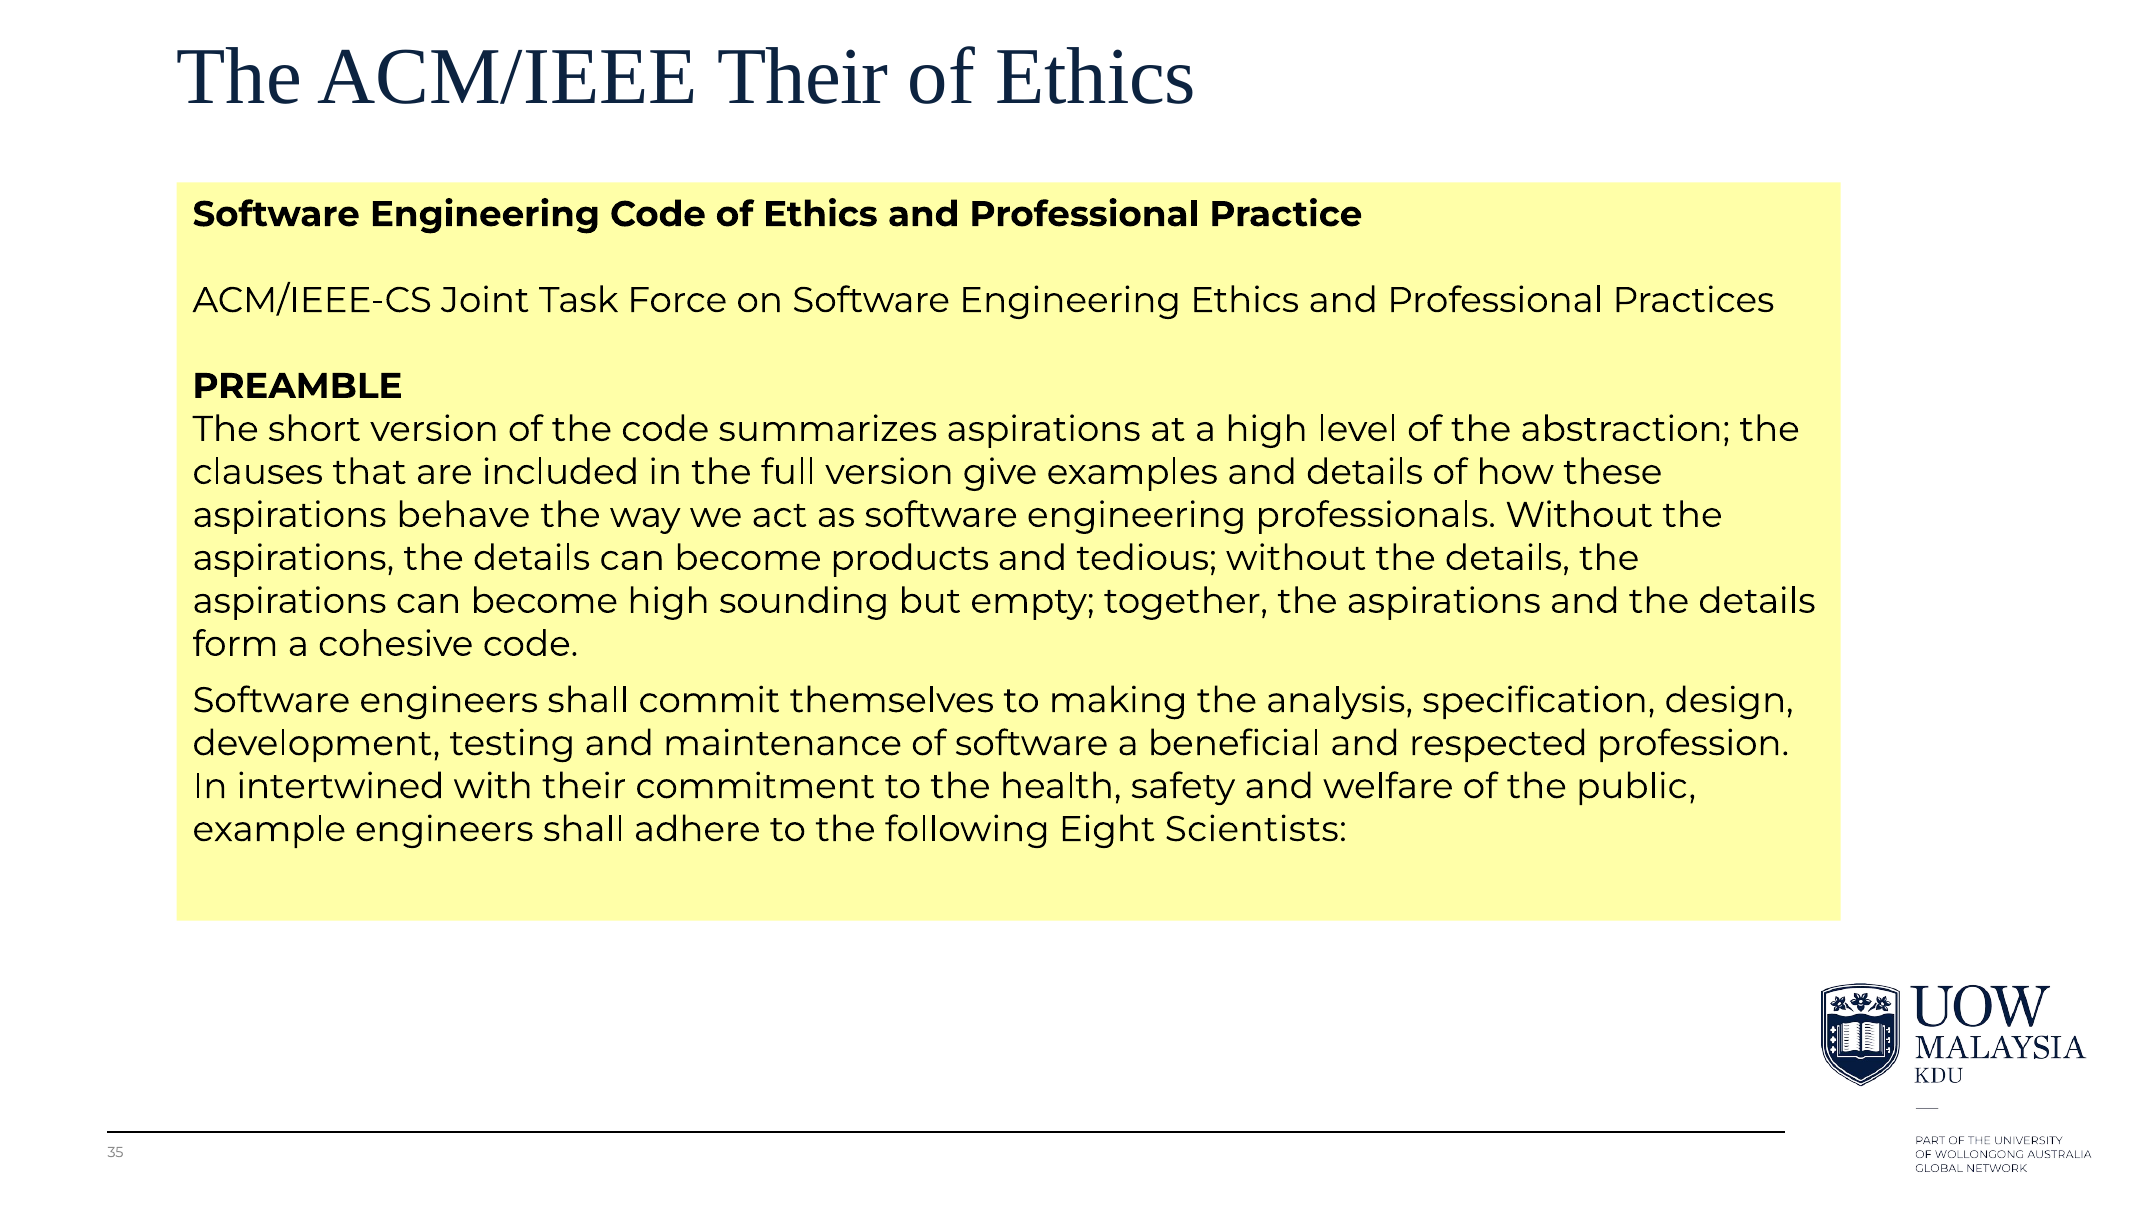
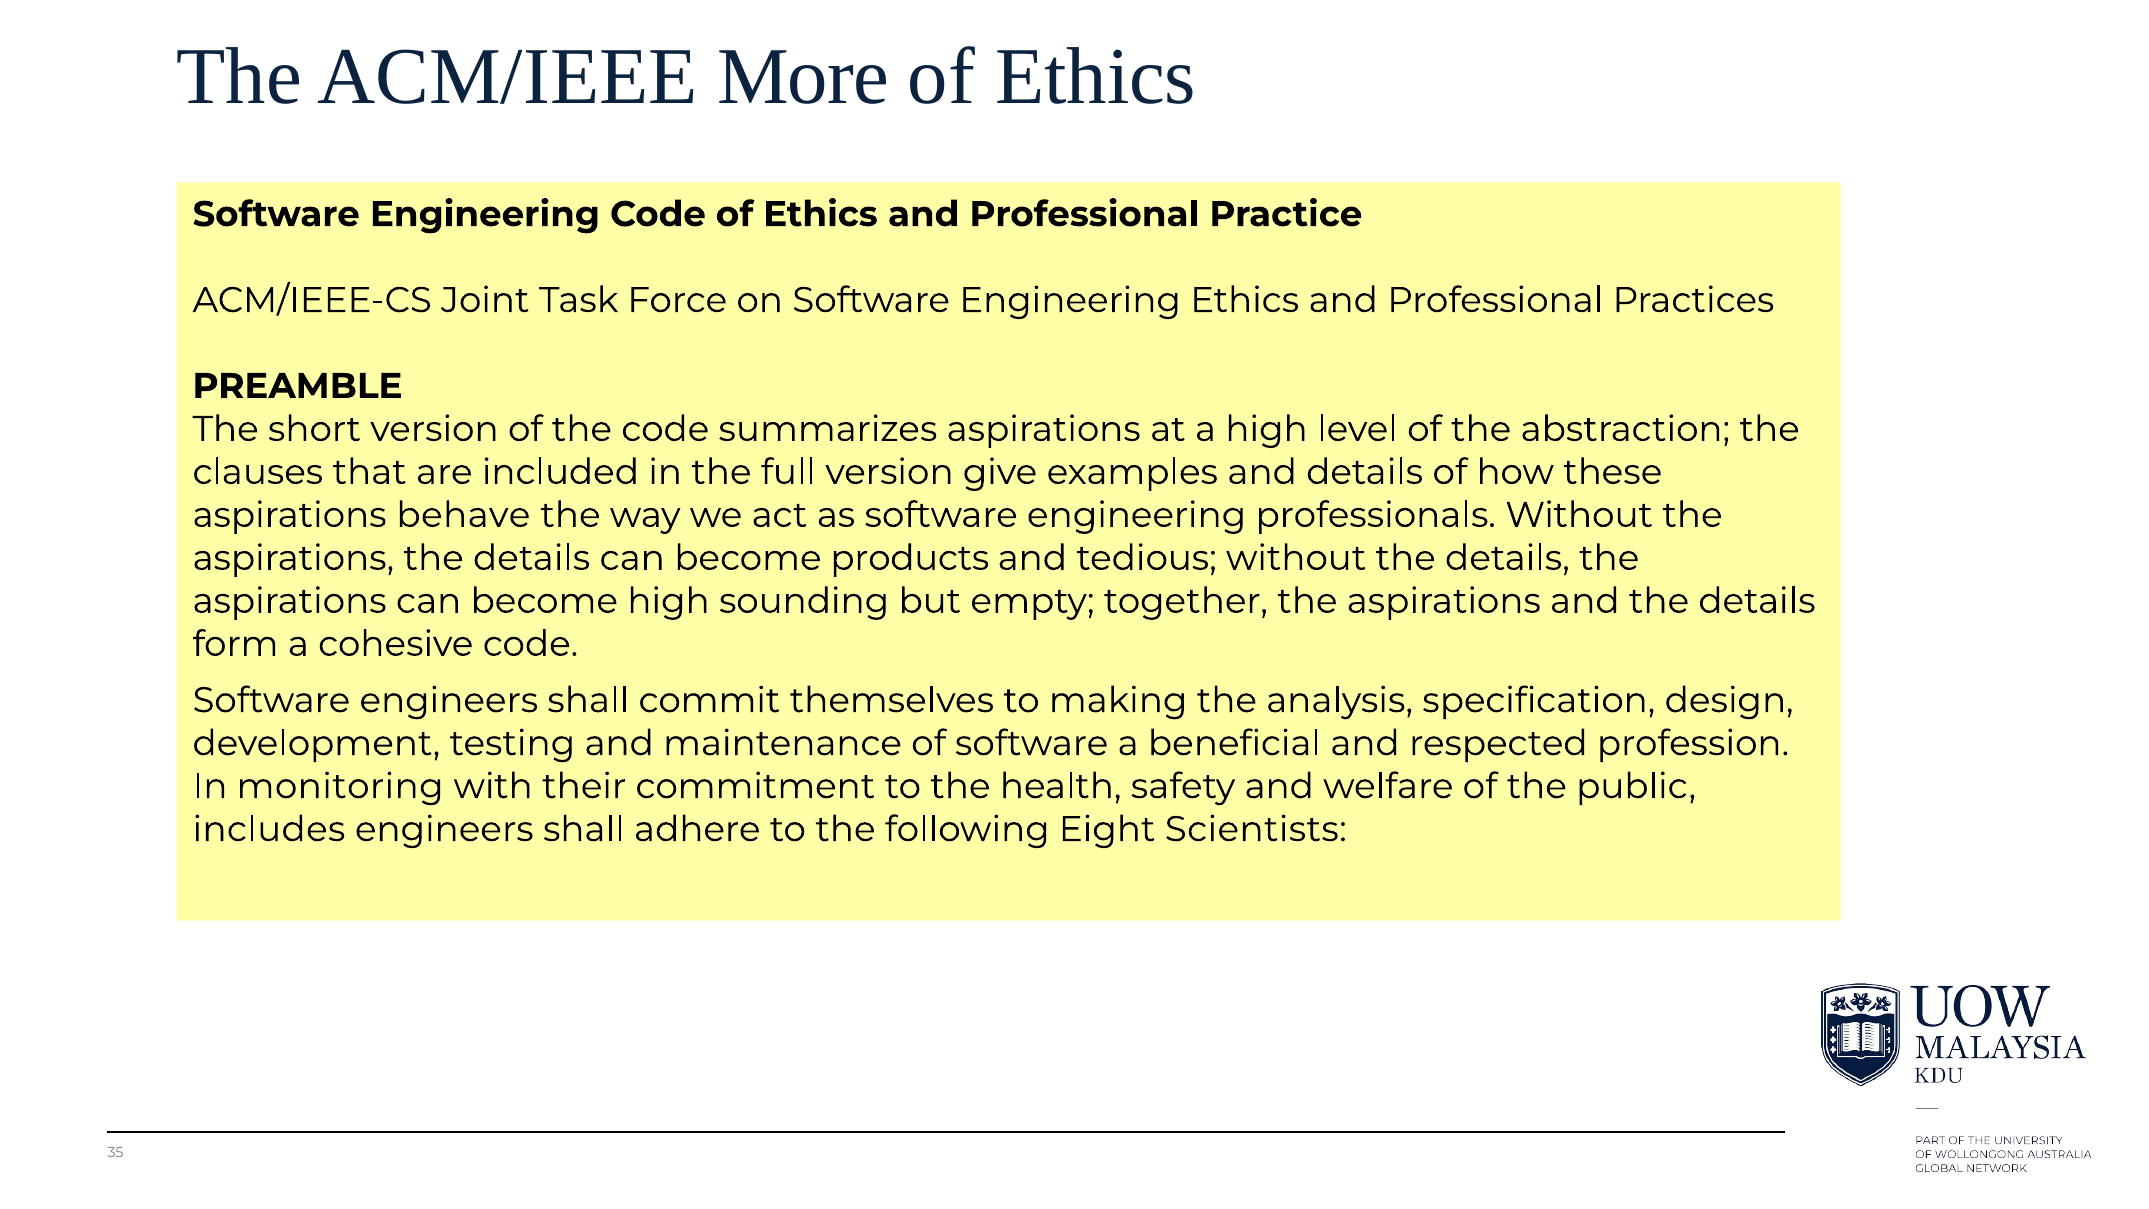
ACM/IEEE Their: Their -> More (803, 77)
intertwined: intertwined -> monitoring (340, 786)
example: example -> includes (269, 829)
